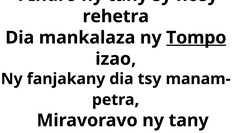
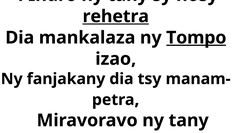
rehetra underline: none -> present (116, 16)
